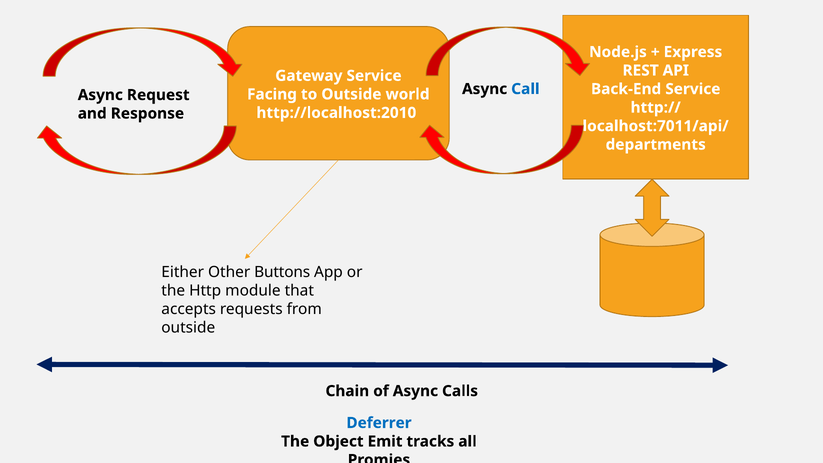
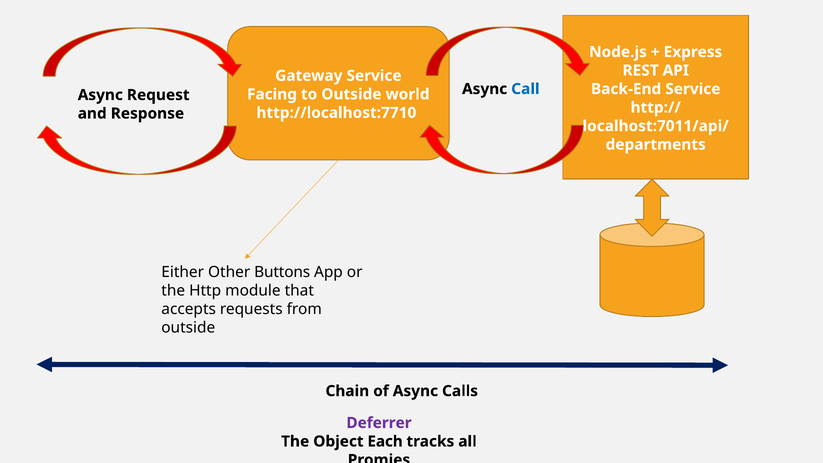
http://localhost:2010: http://localhost:2010 -> http://localhost:7710 (336, 113)
Deferrer colour: blue -> purple (379, 423)
Emit: Emit -> Each (385, 441)
